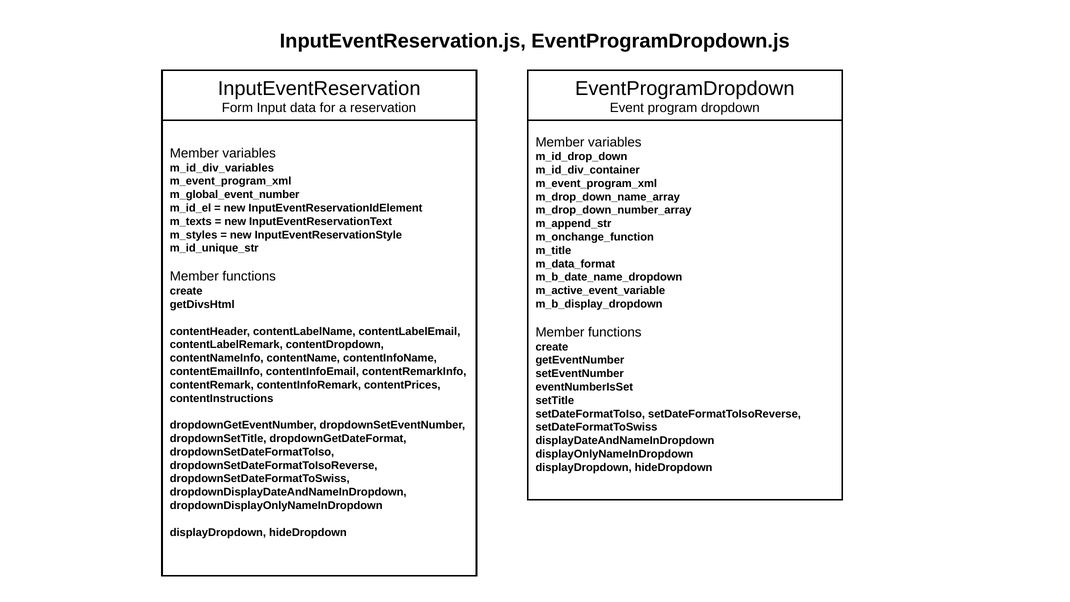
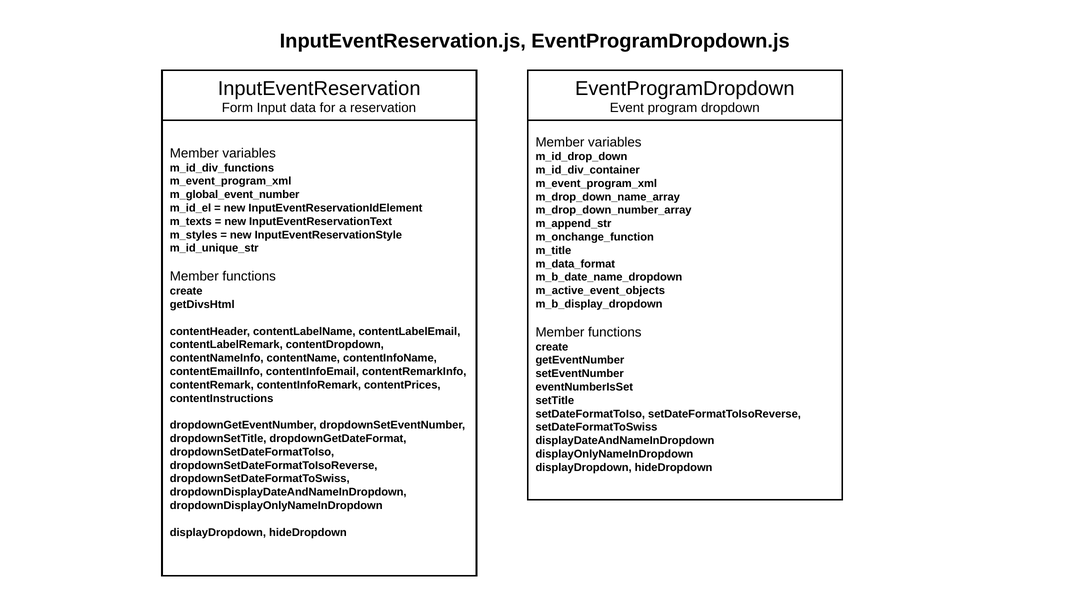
m_id_div_variables: m_id_div_variables -> m_id_div_functions (222, 168)
m_active_event_variable: m_active_event_variable -> m_active_event_objects (600, 291)
